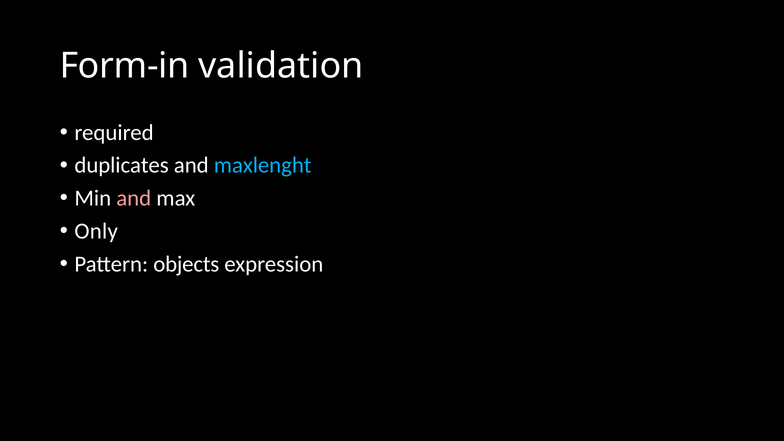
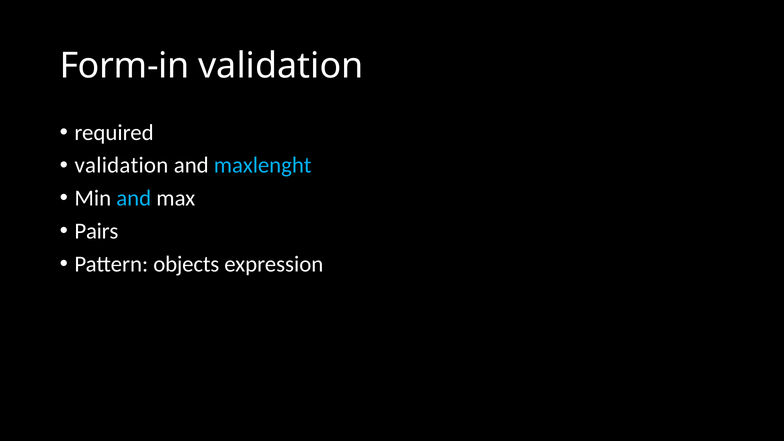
duplicates: duplicates -> validation (121, 165)
and colour: pink -> light blue (134, 198)
Only: Only -> Pairs (96, 231)
